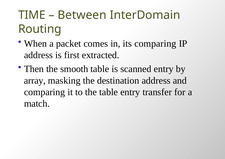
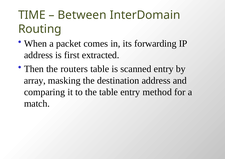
its comparing: comparing -> forwarding (155, 44)
smooth: smooth -> routers (74, 69)
transfer: transfer -> method (157, 92)
